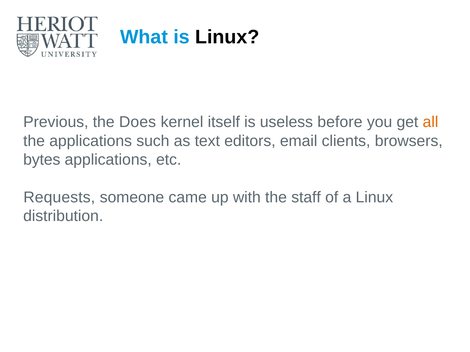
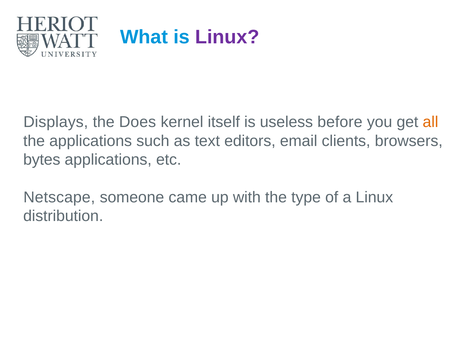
Linux colour: black -> purple (227, 37)
Previous: Previous -> Displays (56, 122)
Requests: Requests -> Netscape (59, 198)
staff: staff -> type (306, 198)
